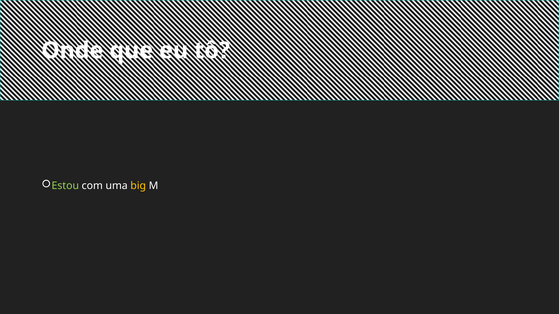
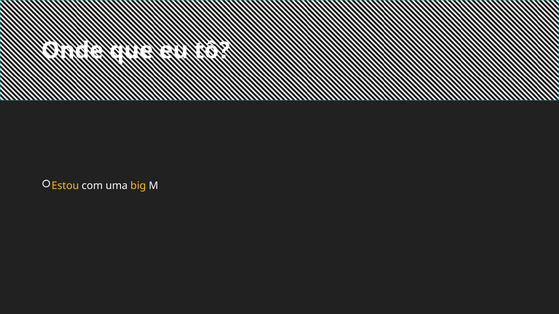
Estou colour: light green -> yellow (65, 186)
